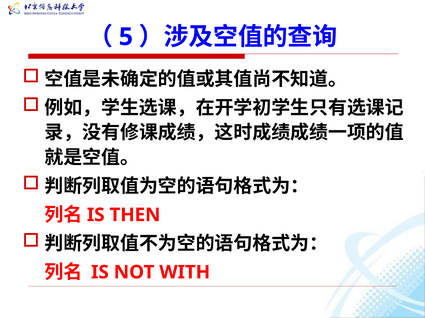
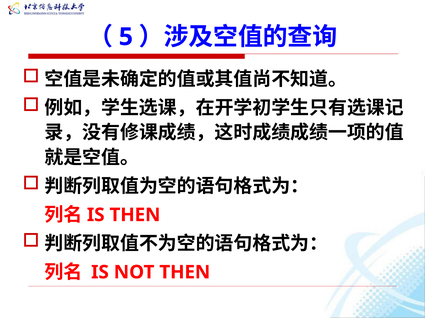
NOT WITH: WITH -> THEN (185, 273)
